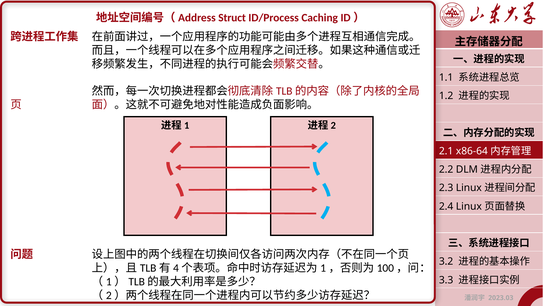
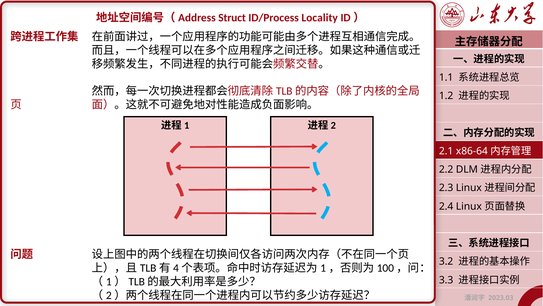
Caching: Caching -> Locality (320, 18)
